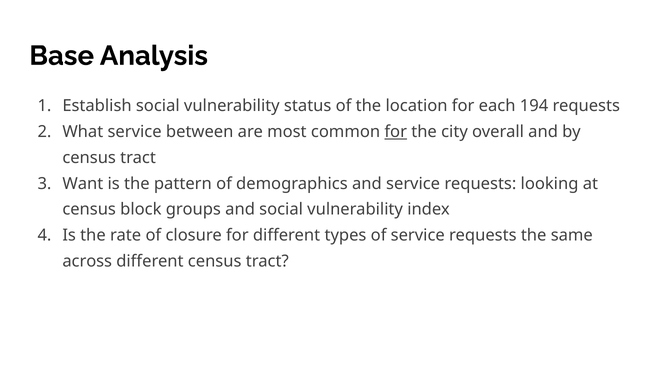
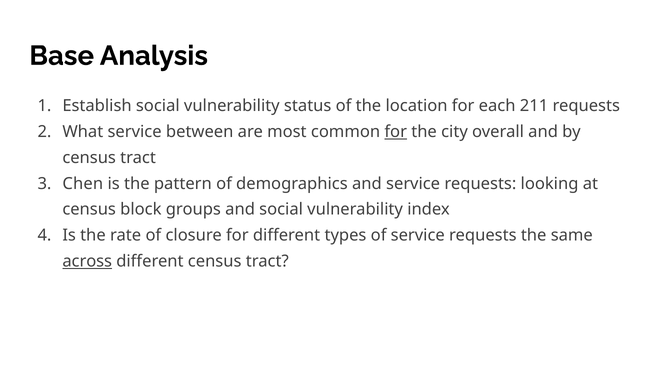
194: 194 -> 211 (534, 106)
Want: Want -> Chen (83, 184)
across underline: none -> present (87, 261)
